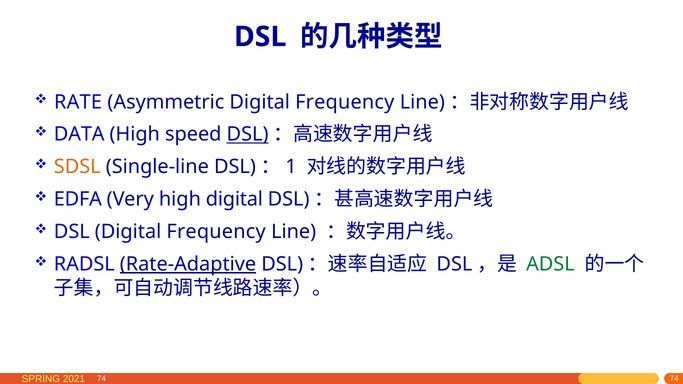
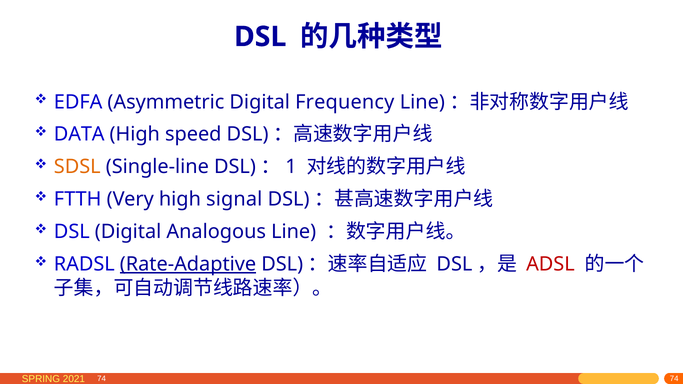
RATE: RATE -> EDFA (78, 102)
DSL underline: present -> none (248, 134)
EDFA: EDFA -> FTTH (78, 199)
high digital: digital -> signal (234, 199)
DSL Digital Frequency: Frequency -> Analogous (216, 232)
ADSL colour: green -> red (550, 264)
